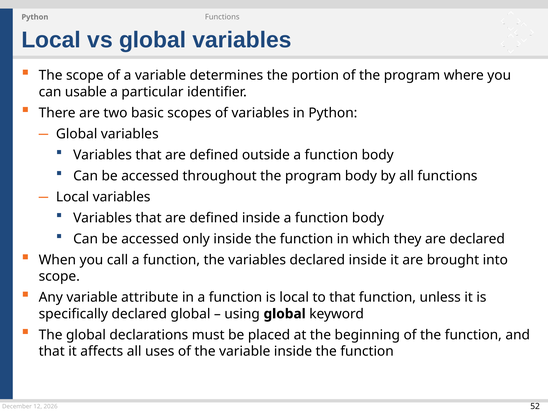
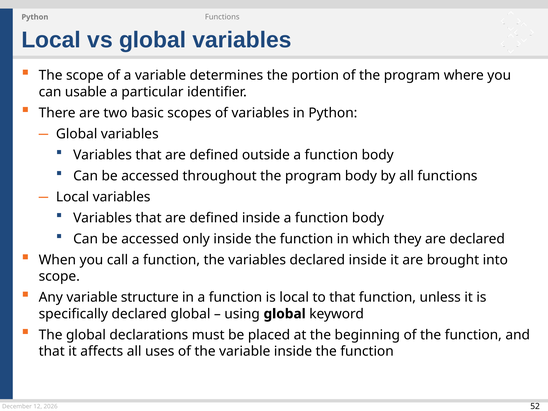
attribute: attribute -> structure (150, 297)
